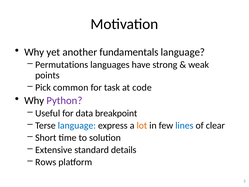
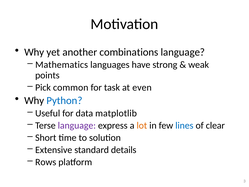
fundamentals: fundamentals -> combinations (129, 52)
Permutations: Permutations -> Mathematics (62, 65)
code: code -> even (142, 87)
Python colour: purple -> blue (64, 100)
breakpoint: breakpoint -> matplotlib (116, 113)
language colour: blue -> purple (77, 125)
